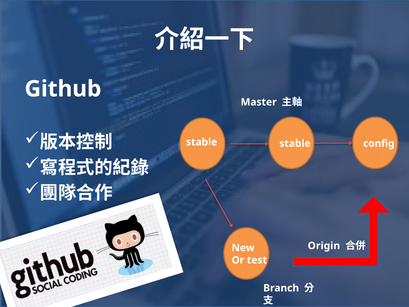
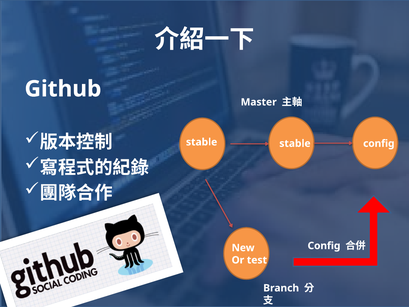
Origin: Origin -> Config (324, 246)
